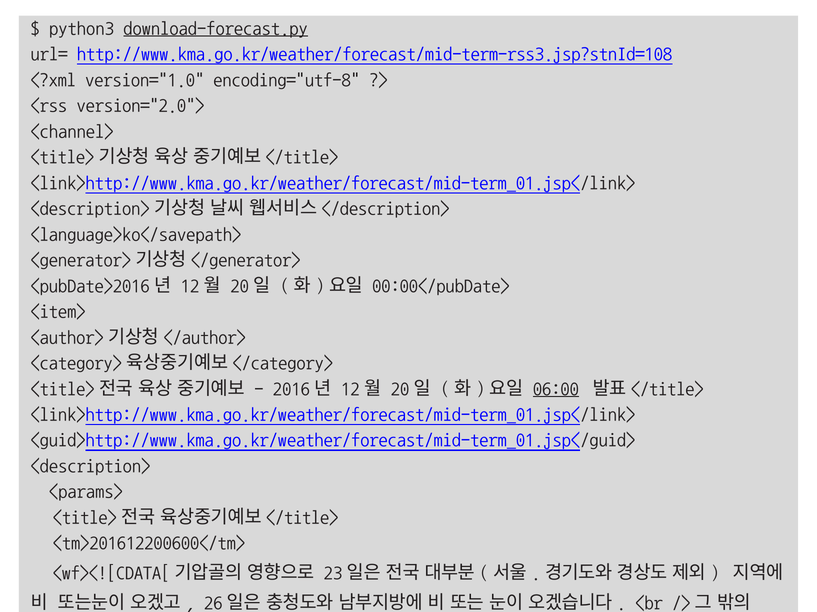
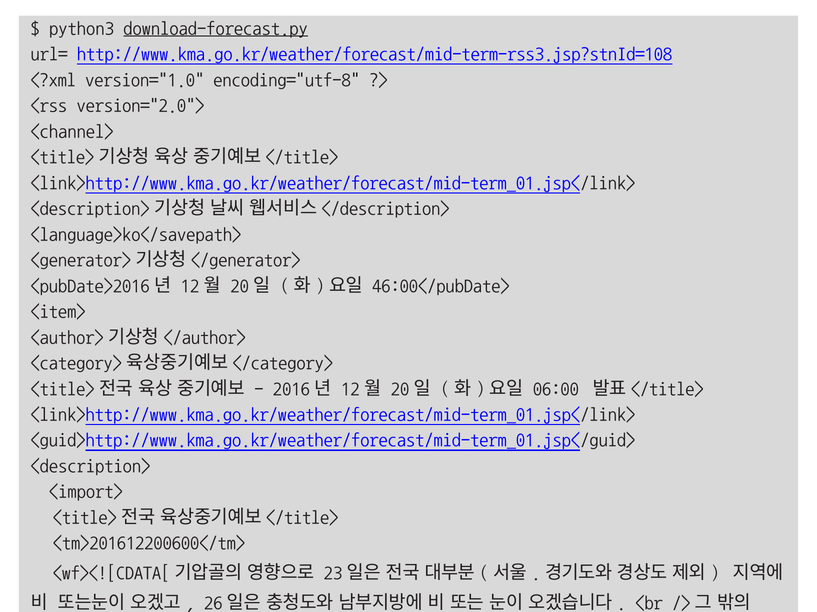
00:00</pubDate>: 00:00</pubDate> -> 46:00</pubDate> (441, 286)
06:00 underline: present -> none (556, 389)
<params>: <params> -> <import> (86, 492)
